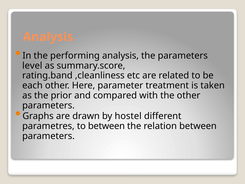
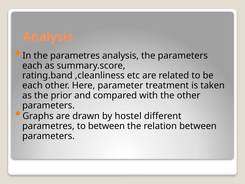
the performing: performing -> parametres (75, 56)
level: level -> each (32, 65)
